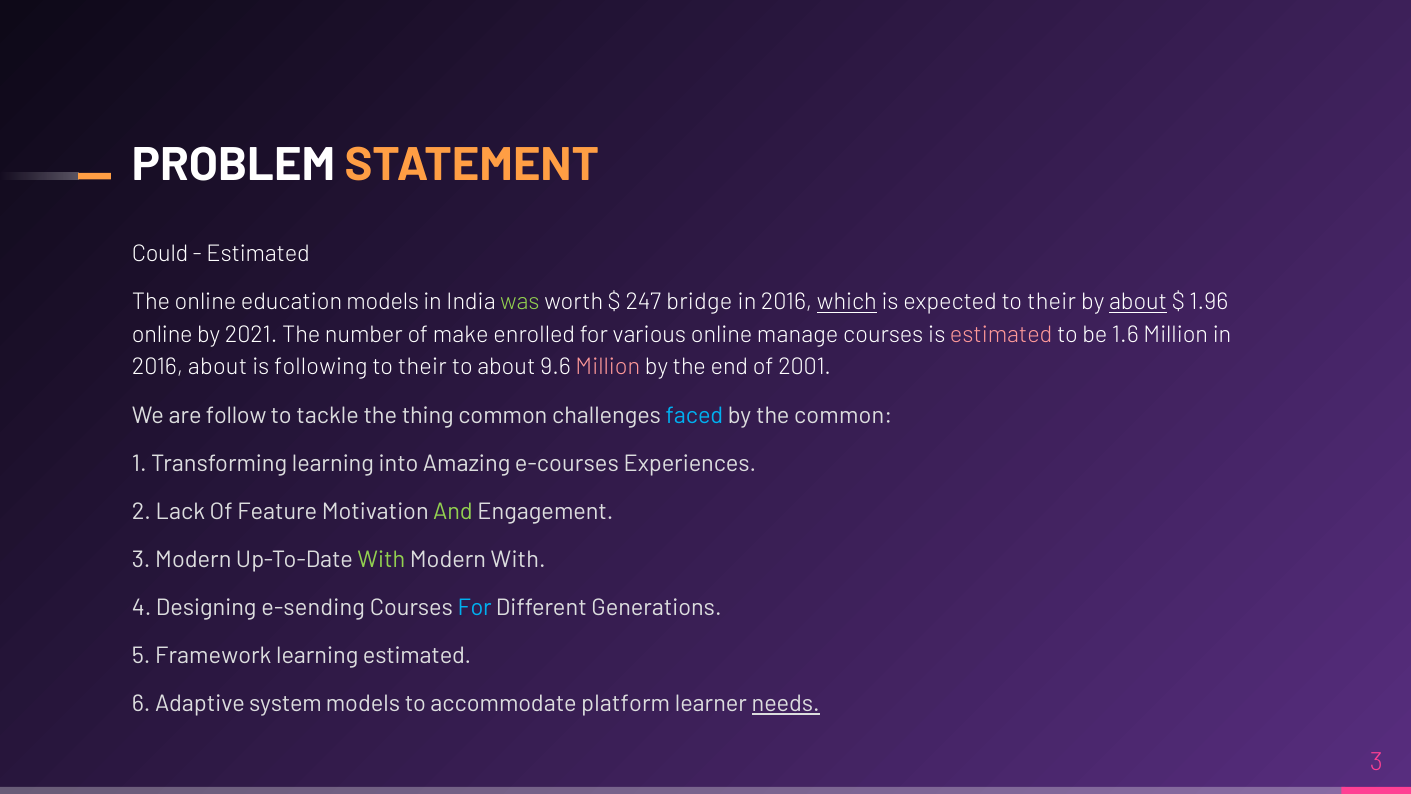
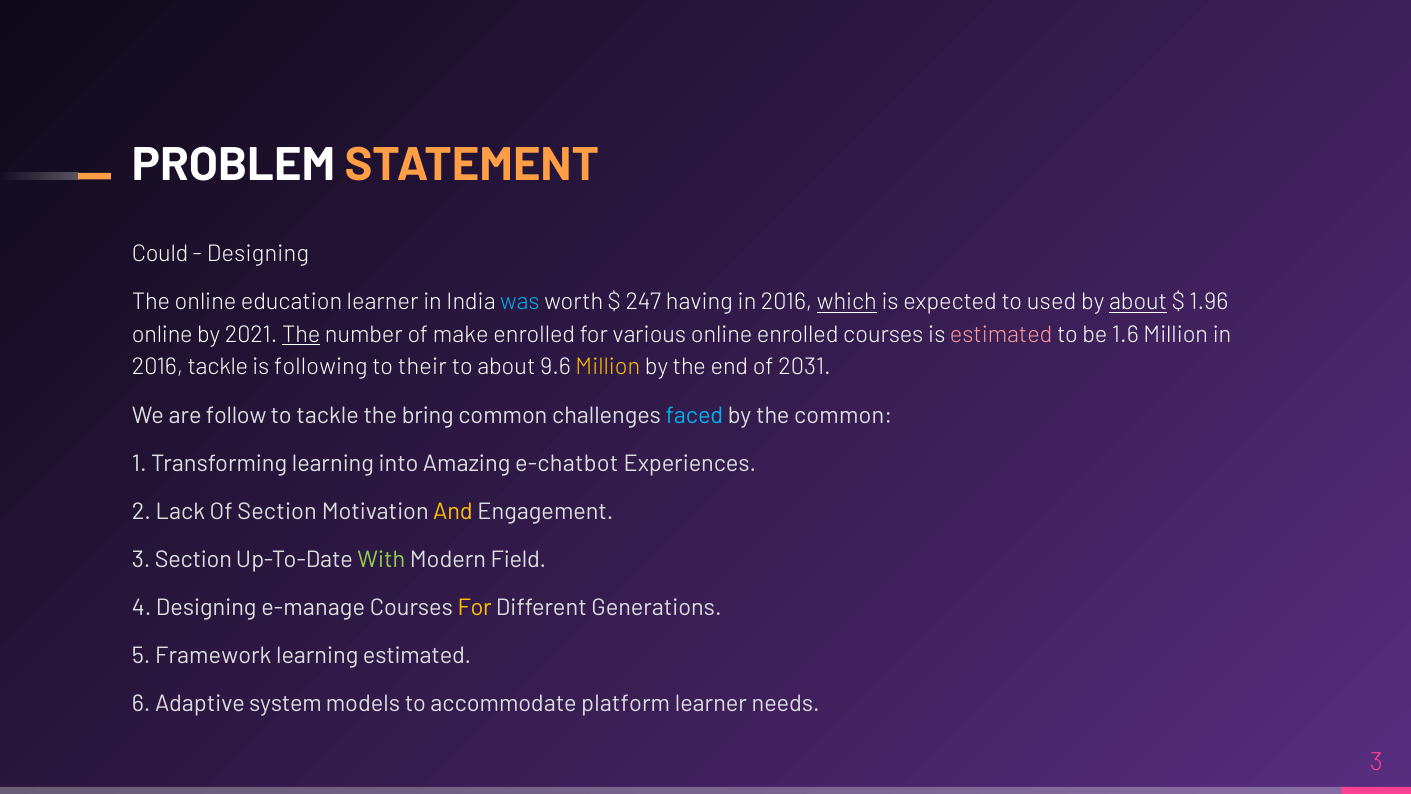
Estimated: Estimated -> Designing (258, 254)
education models: models -> learner (383, 302)
was colour: light green -> light blue (520, 302)
bridge: bridge -> having (699, 302)
expected to their: their -> used (1052, 302)
The underline: none -> present (301, 335)
online manage: manage -> enrolled (798, 335)
2016 about: about -> tackle (218, 367)
Million colour: pink -> yellow (608, 367)
2001: 2001 -> 2031 (805, 367)
thing: thing -> bring (428, 415)
e-courses: e-courses -> e-chatbot (567, 463)
Of Feature: Feature -> Section (277, 511)
And colour: light green -> yellow (453, 511)
3 Modern: Modern -> Section (193, 559)
Modern With: With -> Field (518, 559)
e-sending: e-sending -> e-manage (313, 608)
For colour: light blue -> yellow (475, 608)
needs underline: present -> none (786, 704)
